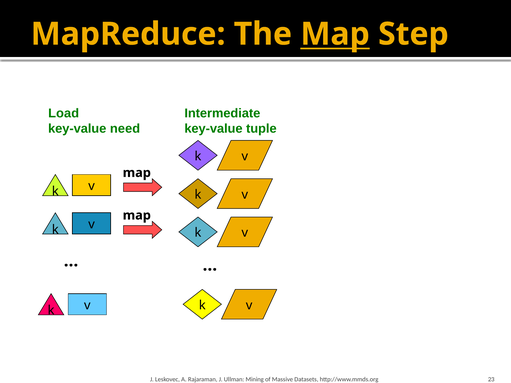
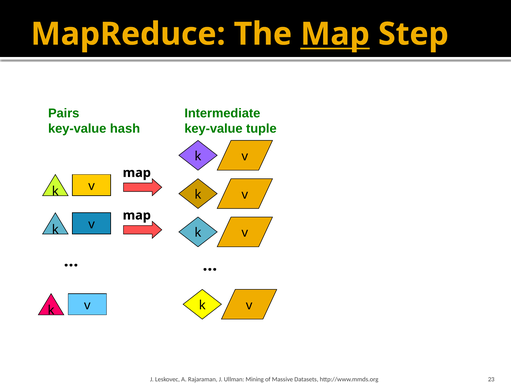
Load: Load -> Pairs (64, 113)
need: need -> hash (125, 129)
